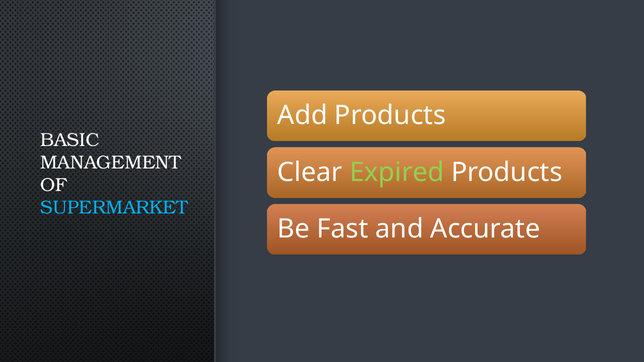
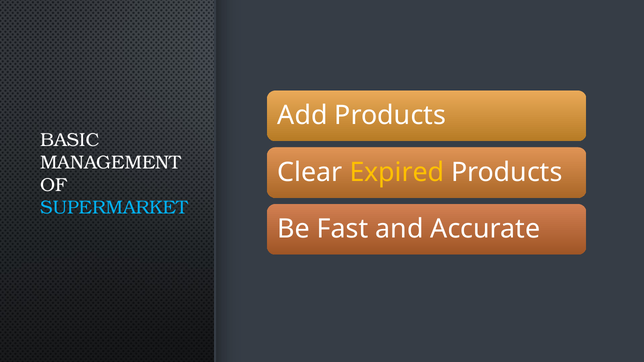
Expired colour: light green -> yellow (397, 172)
